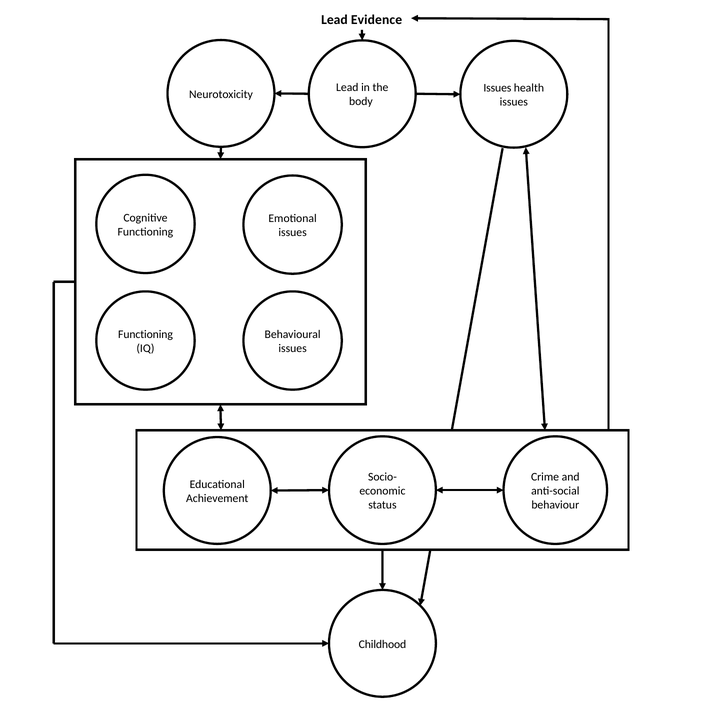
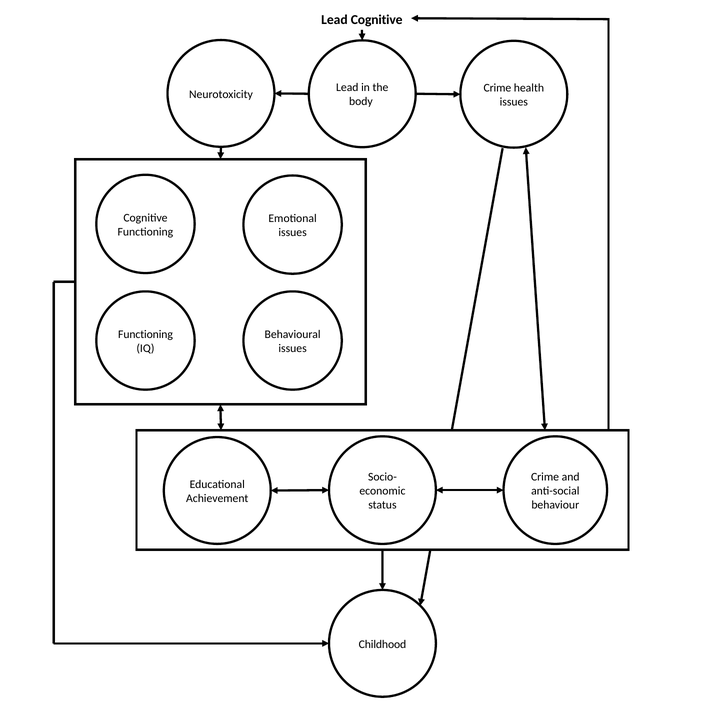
Lead Evidence: Evidence -> Cognitive (377, 20)
Issues: Issues -> Crime (497, 88)
